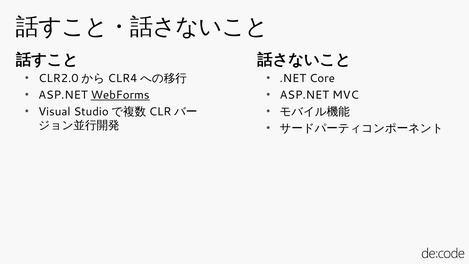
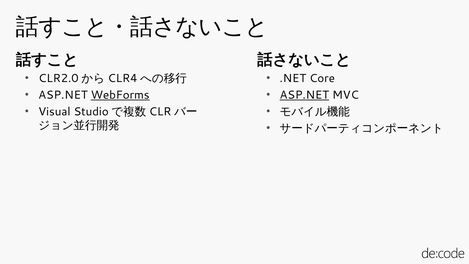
ASP.NET underline: none -> present (304, 95)
